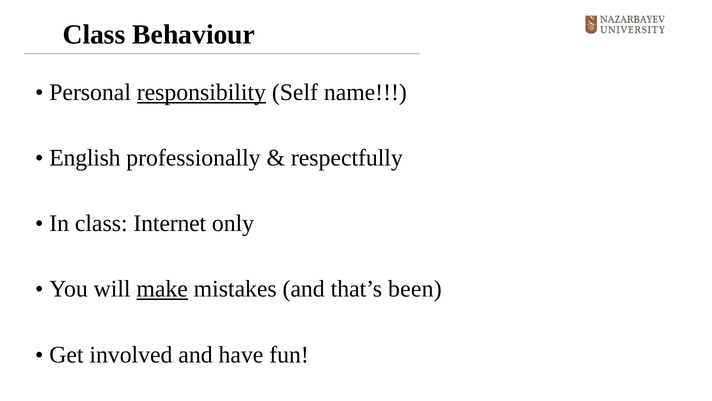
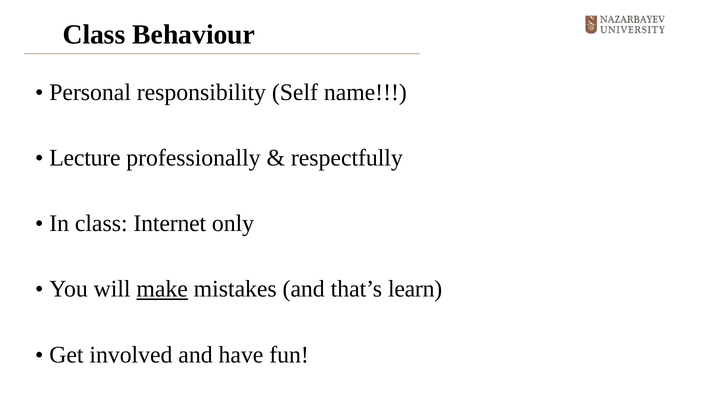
responsibility underline: present -> none (201, 92)
English: English -> Lecture (85, 158)
been: been -> learn (415, 289)
